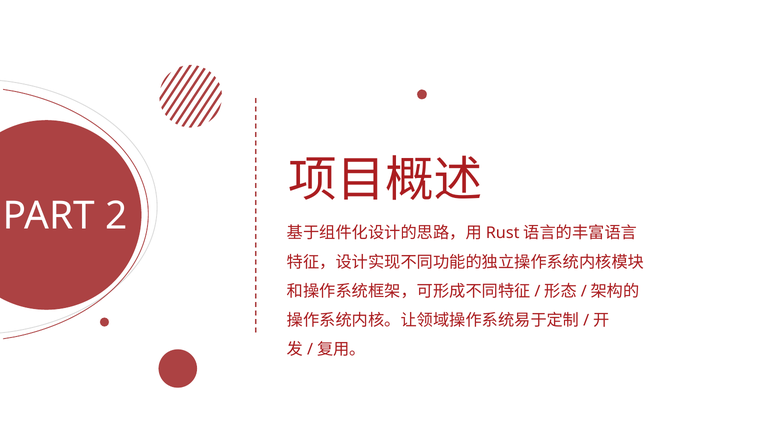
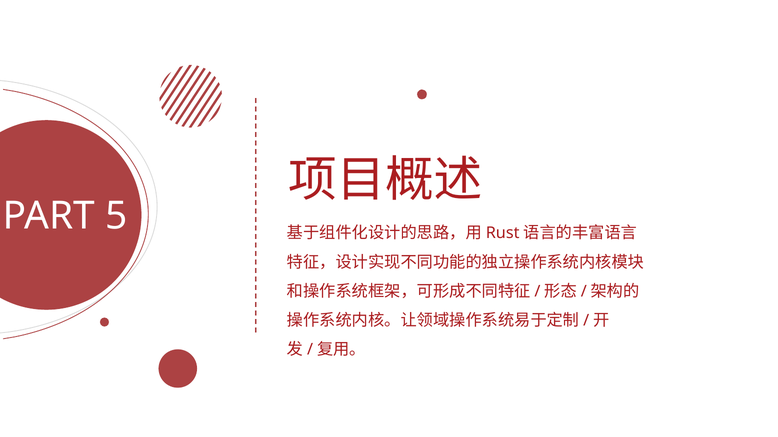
2: 2 -> 5 (116, 216)
